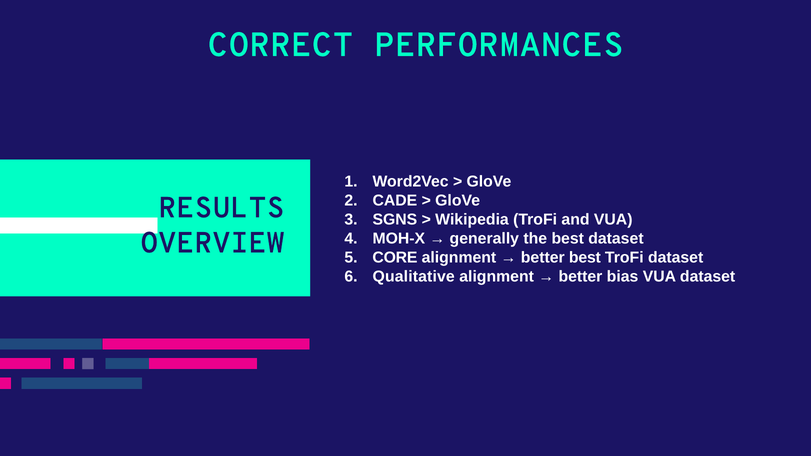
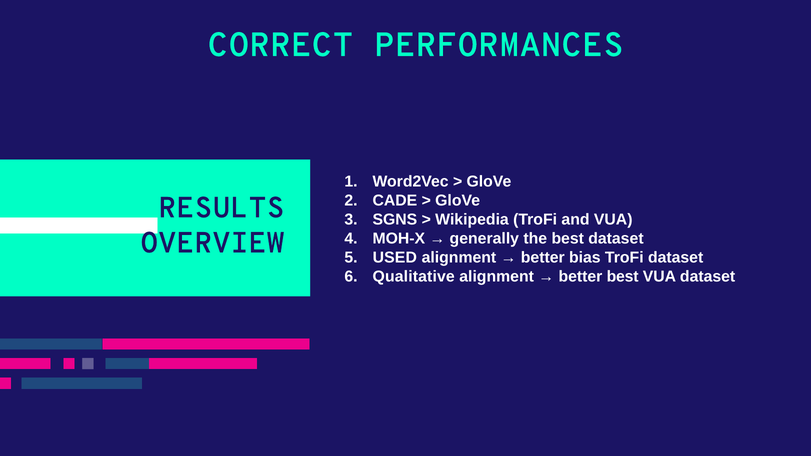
CORE: CORE -> USED (395, 258)
better best: best -> bias (585, 258)
better bias: bias -> best (623, 277)
